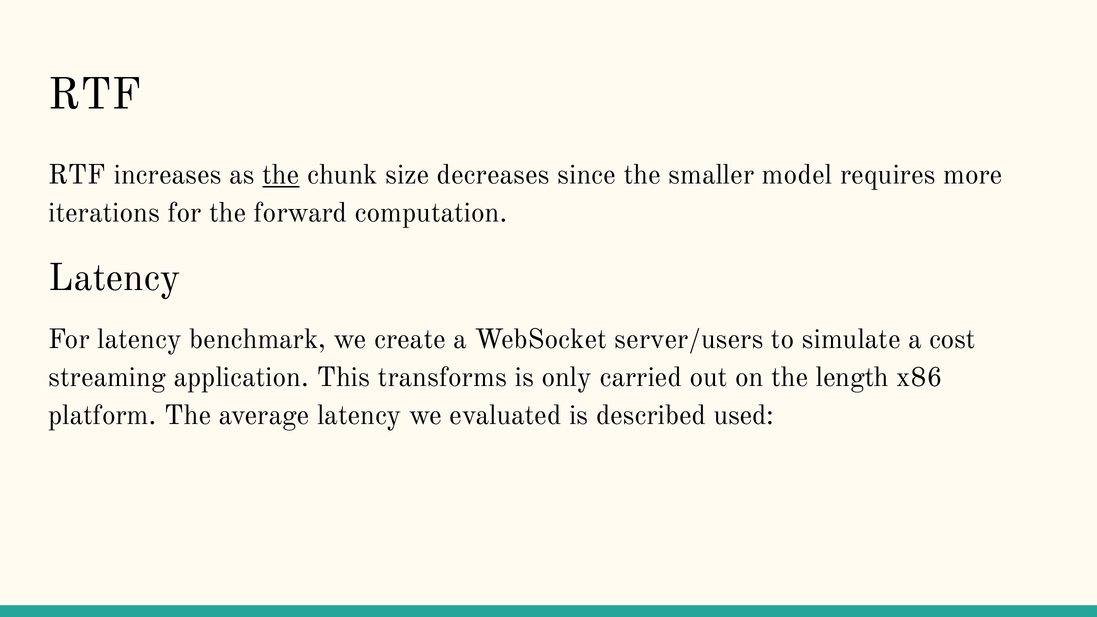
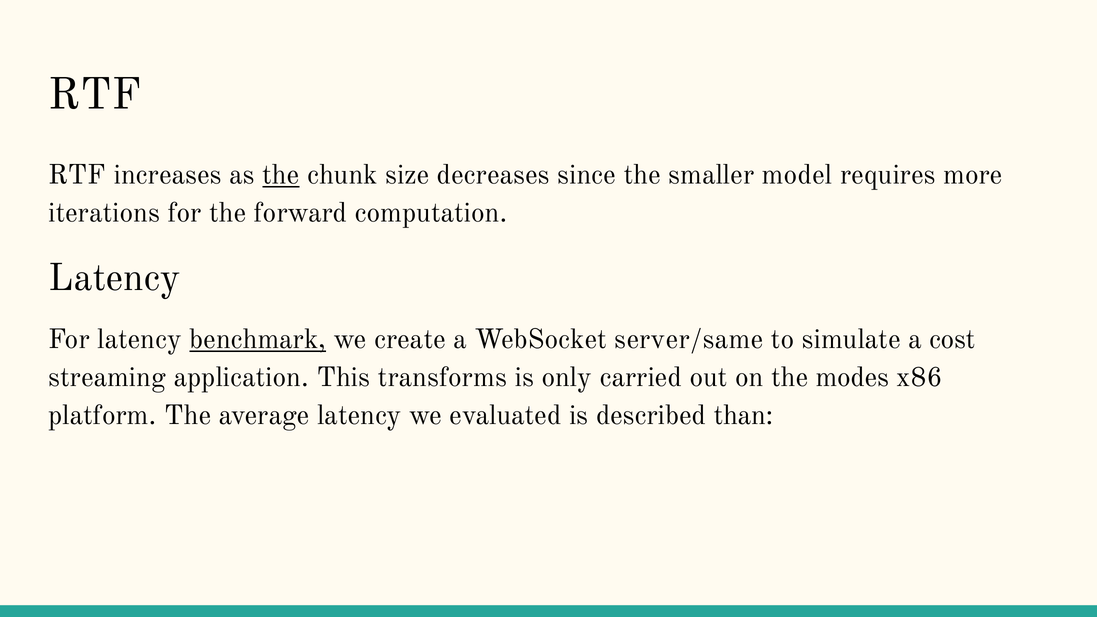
benchmark underline: none -> present (258, 339)
server/users: server/users -> server/same (689, 339)
length: length -> modes (852, 377)
used: used -> than (744, 415)
